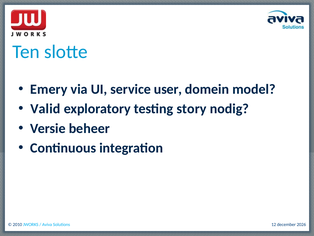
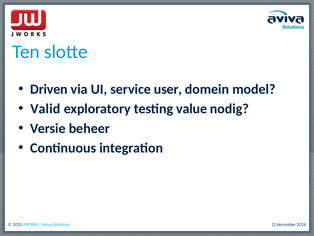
Emery: Emery -> Driven (49, 89)
story: story -> value (192, 109)
